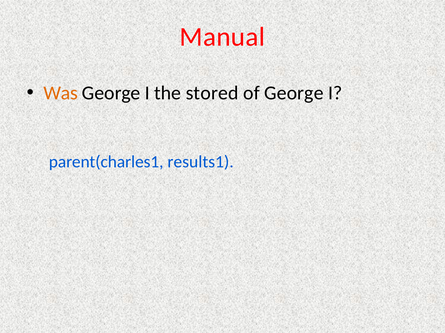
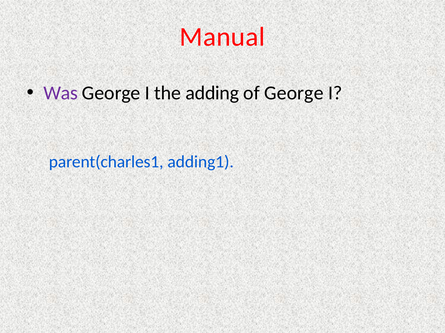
Was colour: orange -> purple (61, 93)
stored: stored -> adding (212, 93)
results1: results1 -> adding1 (201, 162)
